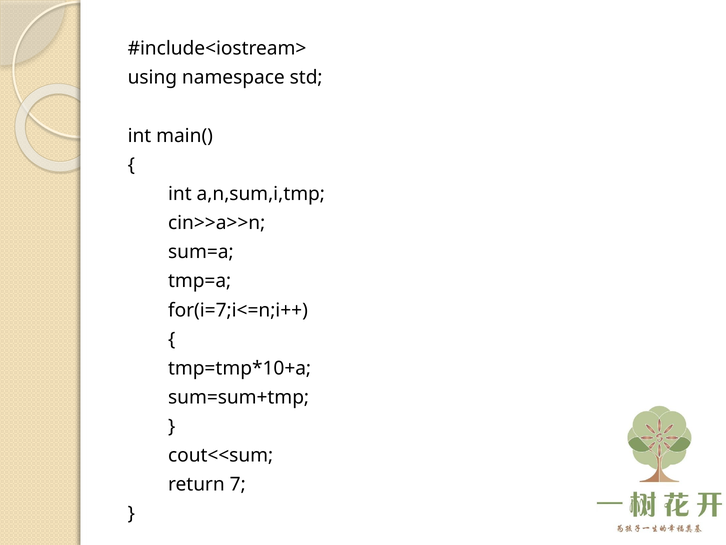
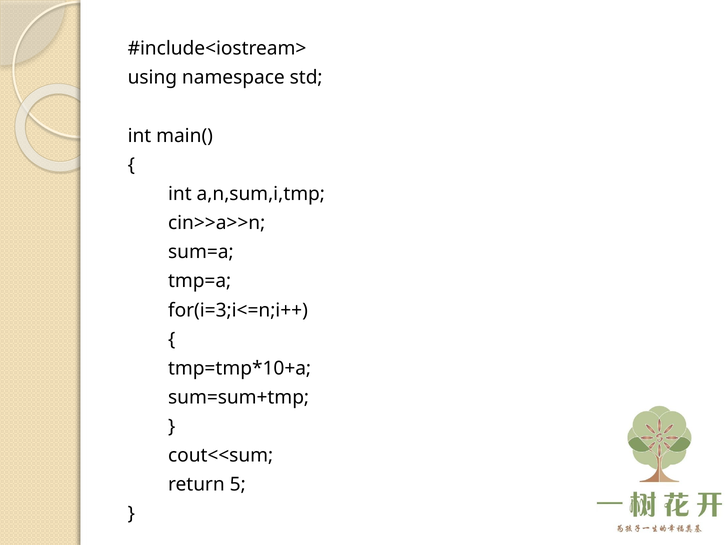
for(i=7;i<=n;i++: for(i=7;i<=n;i++ -> for(i=3;i<=n;i++ (238, 310)
7: 7 -> 5 (238, 484)
